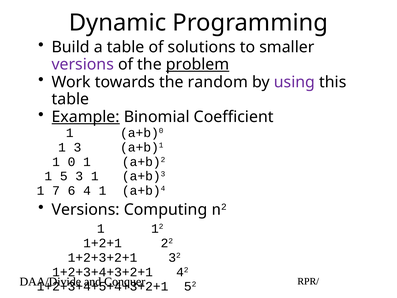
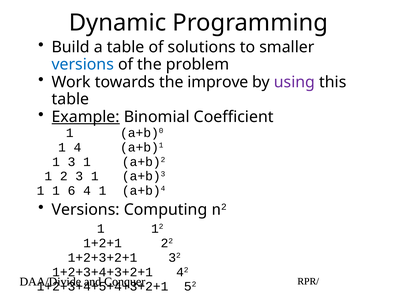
versions colour: purple -> blue (83, 64)
problem underline: present -> none (198, 64)
random: random -> improve (218, 82)
1 3: 3 -> 4 (77, 147)
1 0: 0 -> 3 (72, 162)
5: 5 -> 2 (64, 176)
1 7: 7 -> 1 (56, 190)
